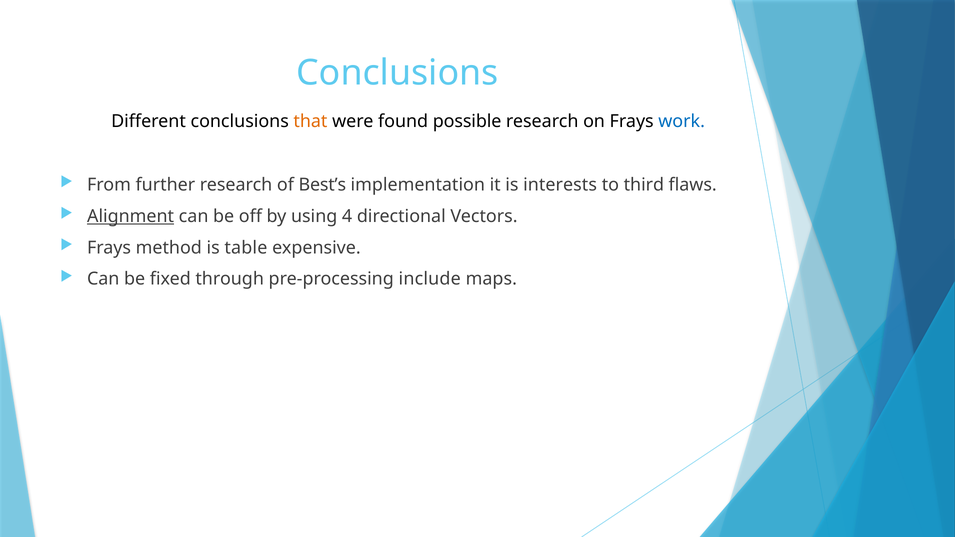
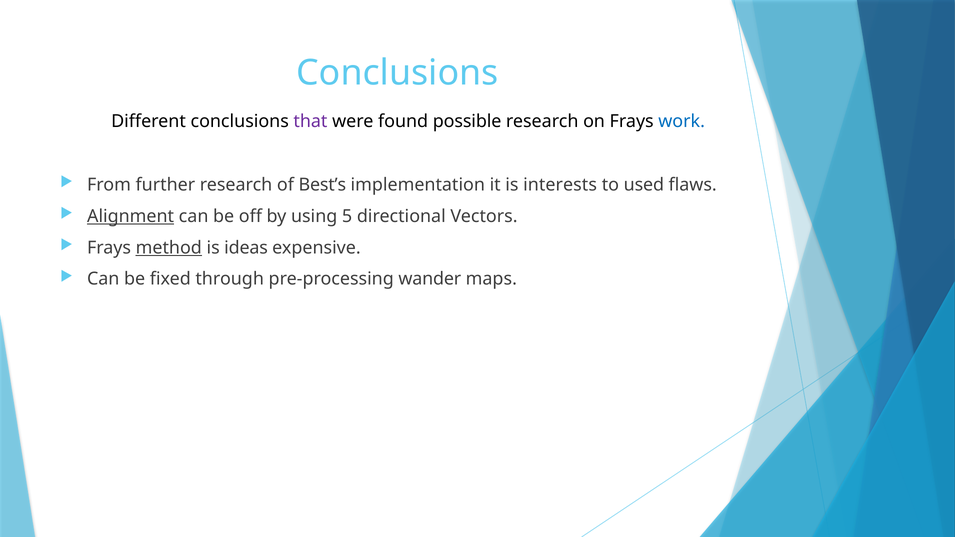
that colour: orange -> purple (310, 122)
third: third -> used (644, 185)
4: 4 -> 5 (347, 216)
method underline: none -> present (169, 248)
table: table -> ideas (246, 248)
include: include -> wander (430, 279)
